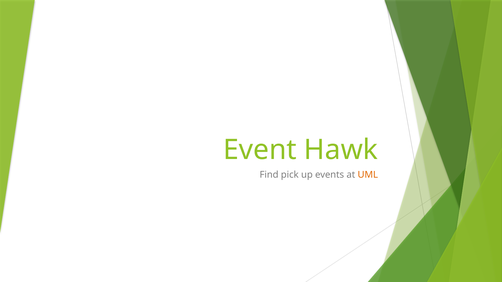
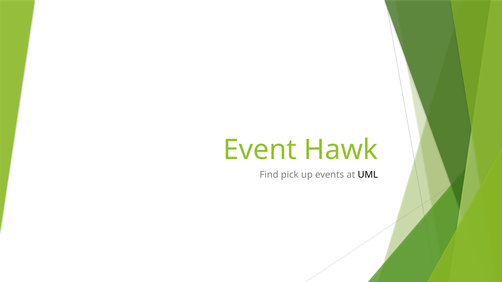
UML colour: orange -> black (368, 175)
